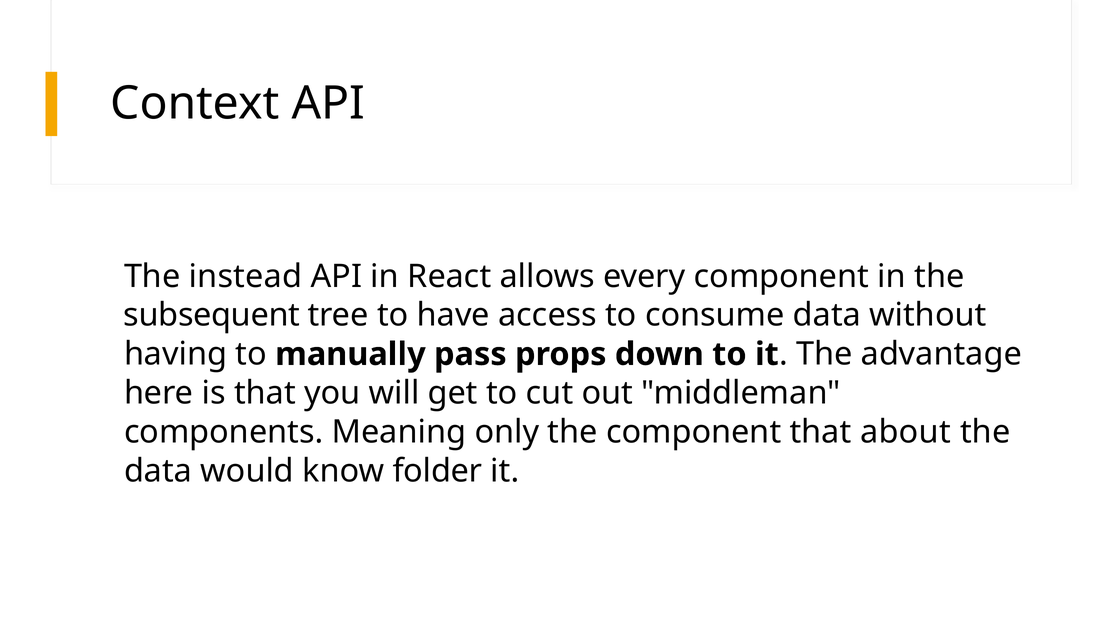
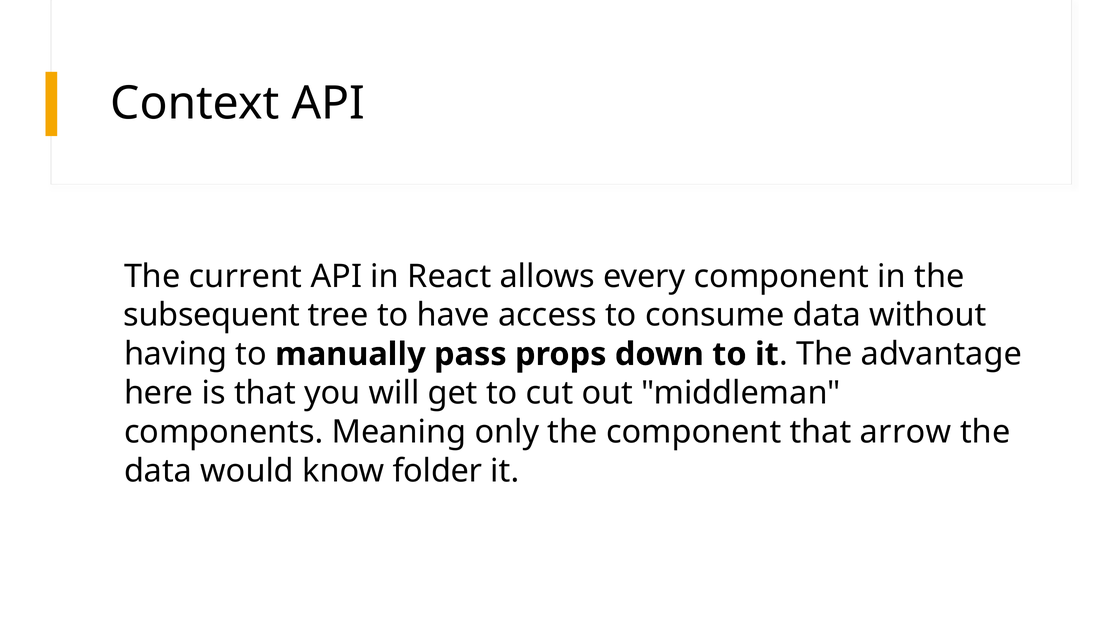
instead: instead -> current (245, 277)
about: about -> arrow (906, 433)
